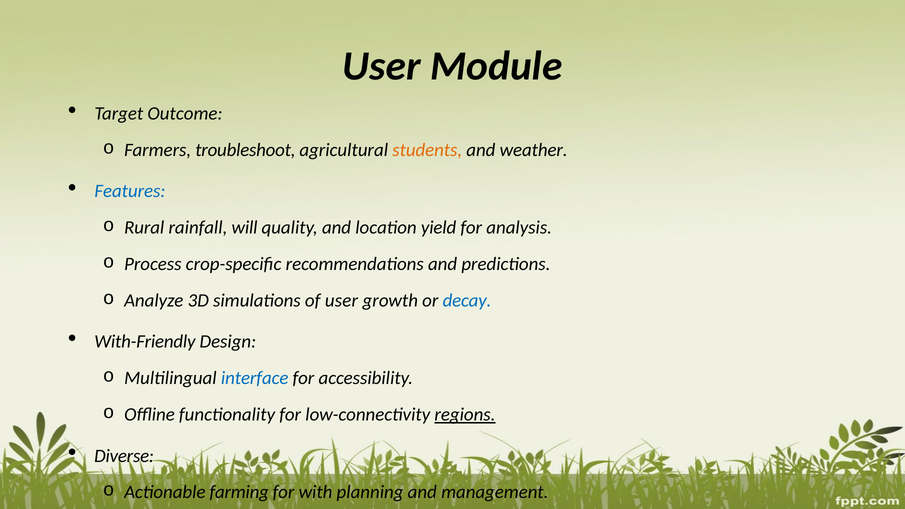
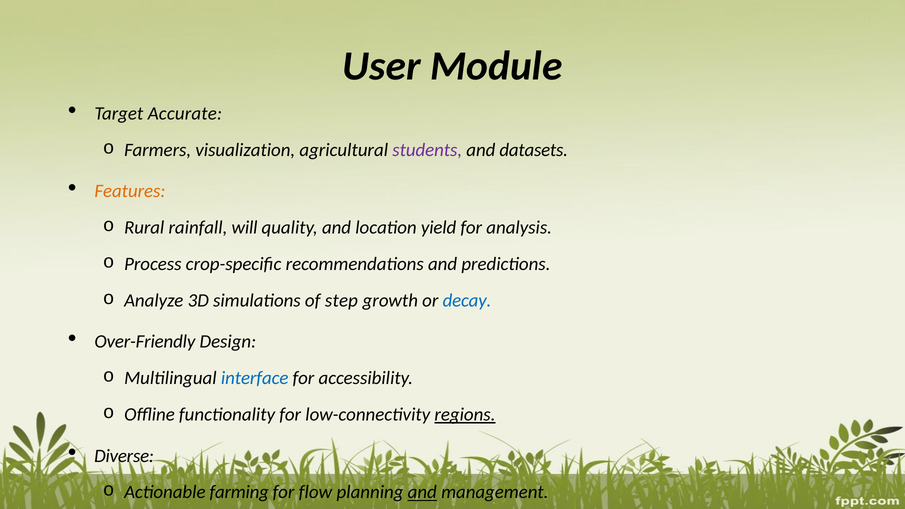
Outcome: Outcome -> Accurate (185, 114)
troubleshoot: troubleshoot -> visualization (245, 150)
students colour: orange -> purple (427, 150)
weather: weather -> datasets (534, 150)
Features colour: blue -> orange (130, 191)
of user: user -> step (341, 301)
With-Friendly: With-Friendly -> Over-Friendly (145, 342)
with: with -> flow (315, 492)
and underline: none -> present (422, 492)
